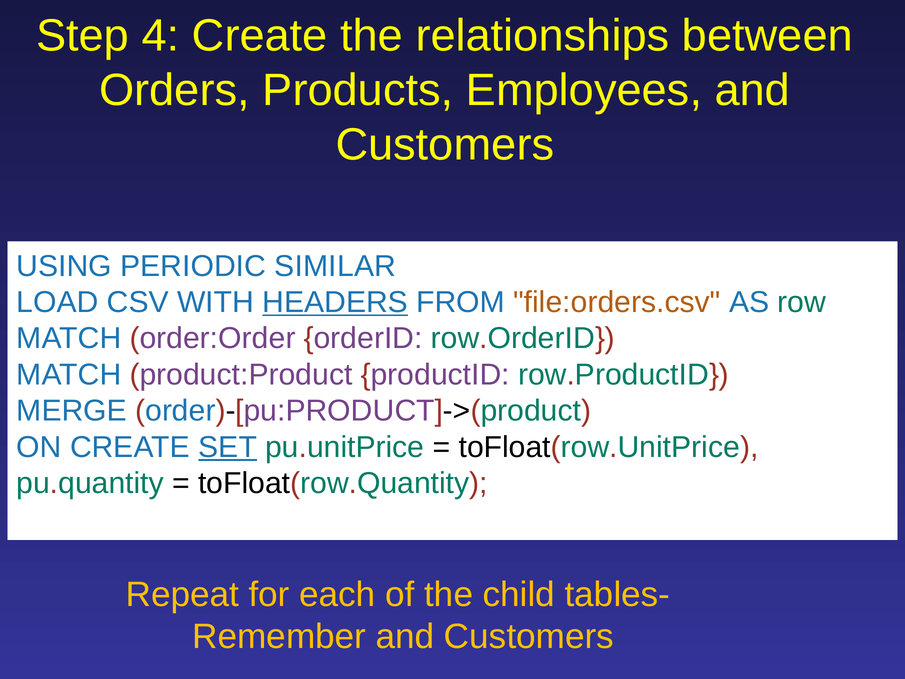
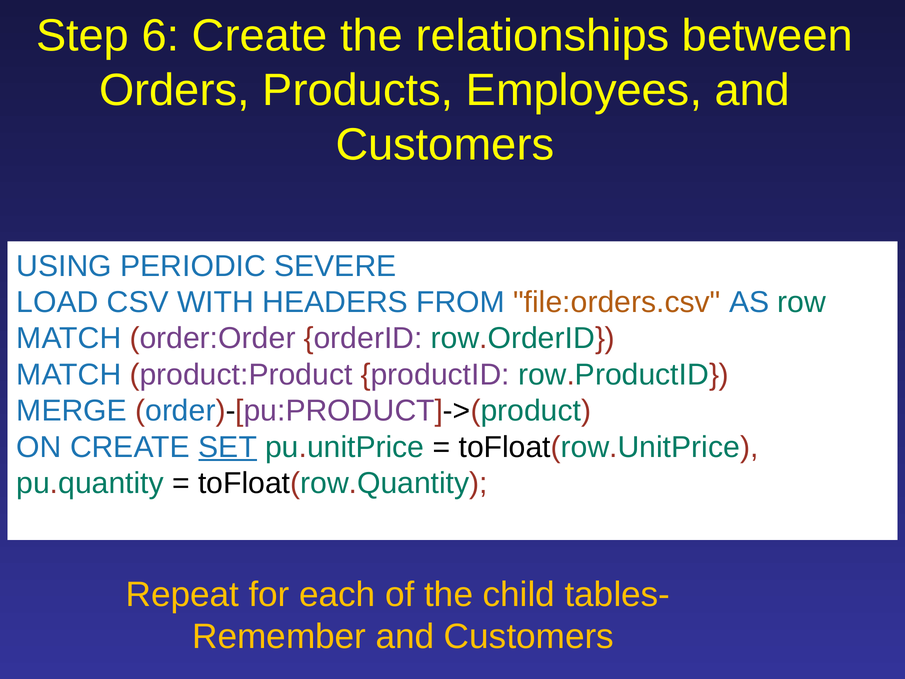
4: 4 -> 6 (160, 36)
SIMILAR: SIMILAR -> SEVERE (335, 266)
HEADERS underline: present -> none (335, 302)
